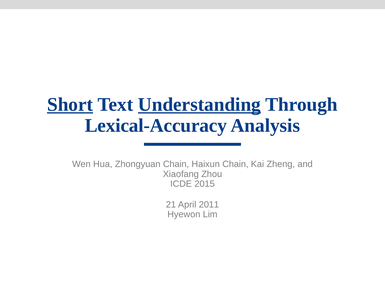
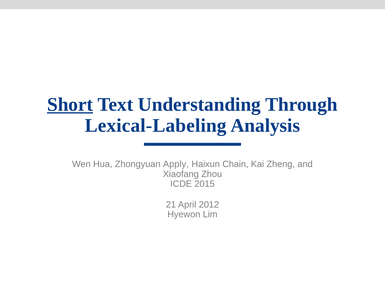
Understanding underline: present -> none (199, 104)
Lexical-Accuracy: Lexical-Accuracy -> Lexical-Labeling (156, 125)
Zhongyuan Chain: Chain -> Apply (176, 164)
2011: 2011 -> 2012 (209, 204)
